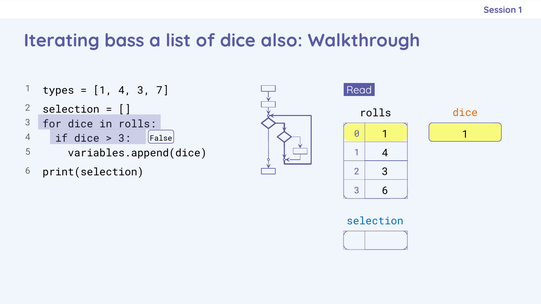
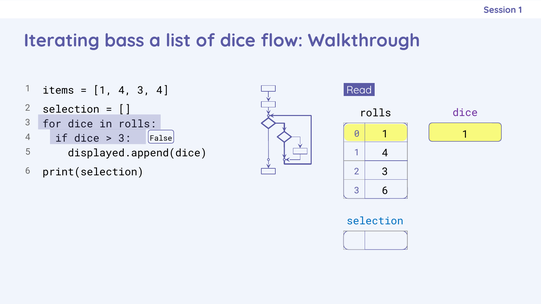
also: also -> flow (282, 41)
types: types -> items (58, 91)
4 3 7: 7 -> 4 (163, 91)
dice colour: orange -> purple (465, 113)
variables.append(dice: variables.append(dice -> displayed.append(dice (137, 153)
